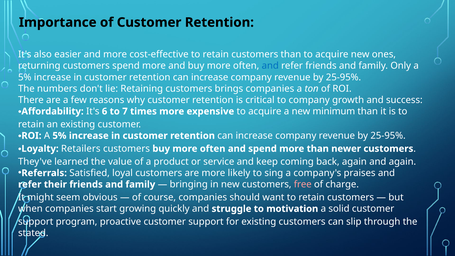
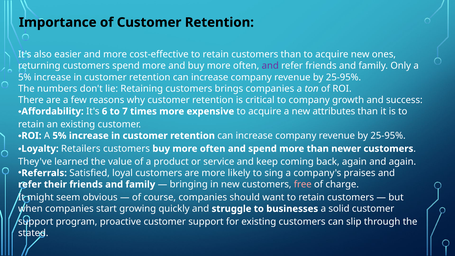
and colour: blue -> purple (270, 66)
minimum: minimum -> attributes (334, 111)
motivation: motivation -> businesses (292, 209)
